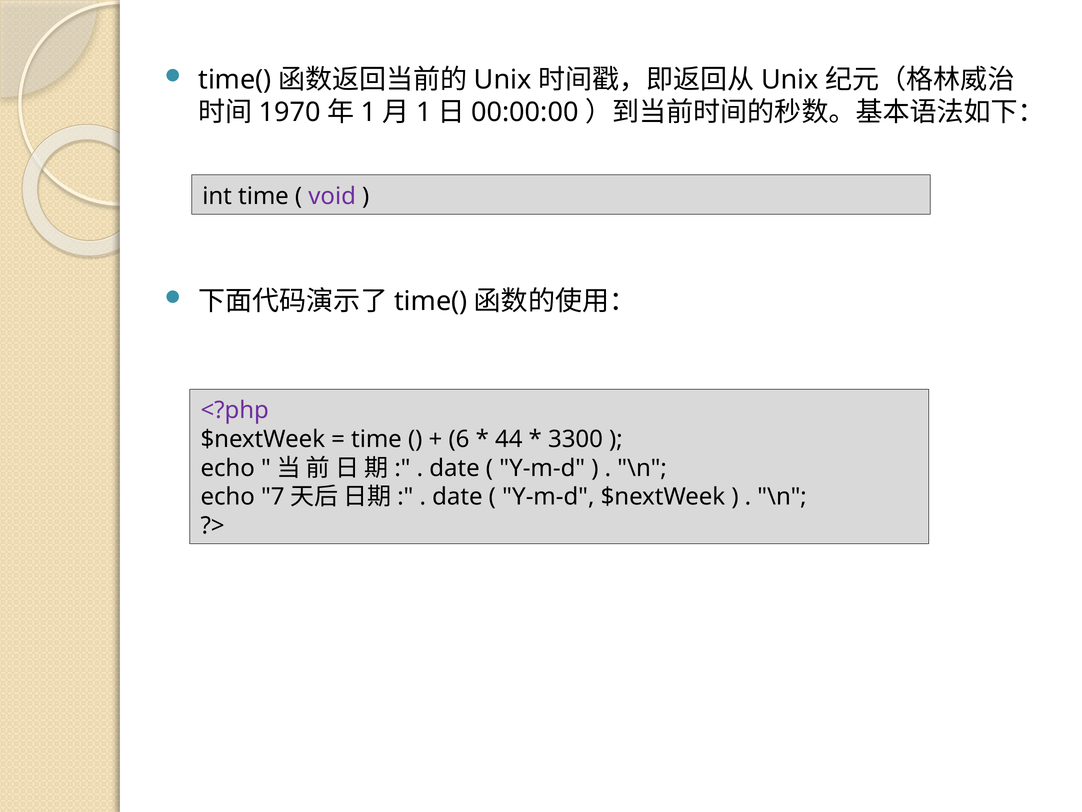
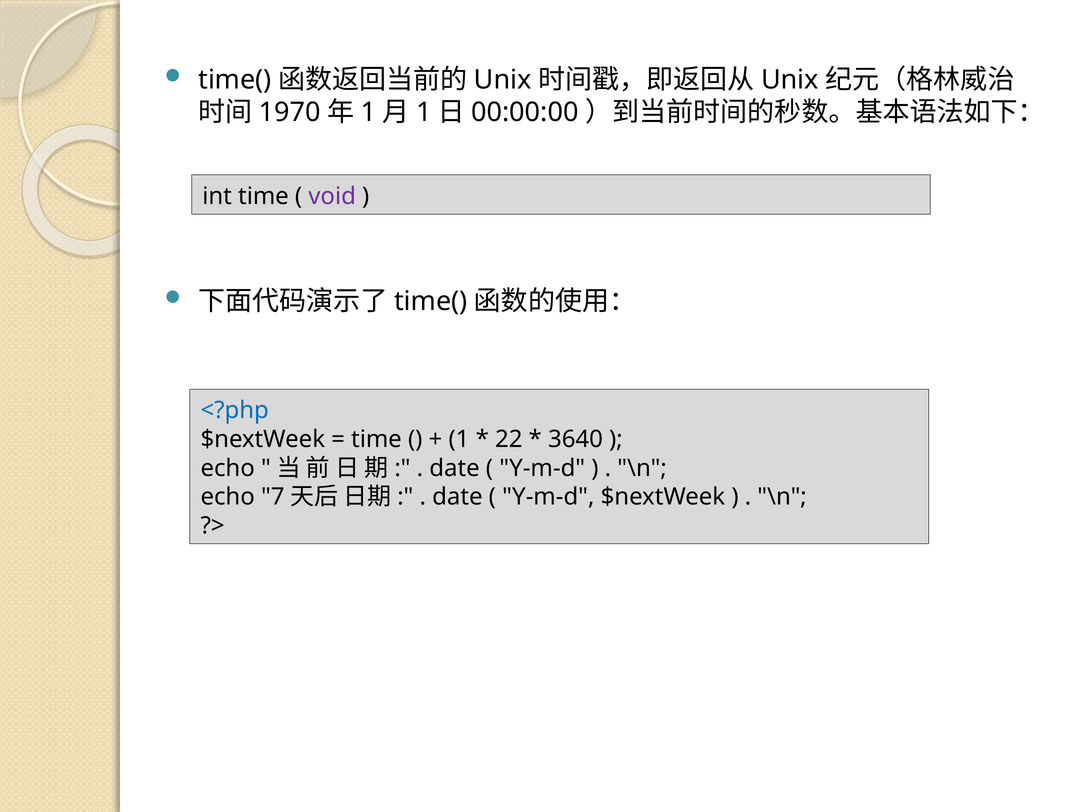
<?php colour: purple -> blue (235, 410)
6: 6 -> 1 (459, 439)
44: 44 -> 22 (509, 439)
3300: 3300 -> 3640 (575, 439)
